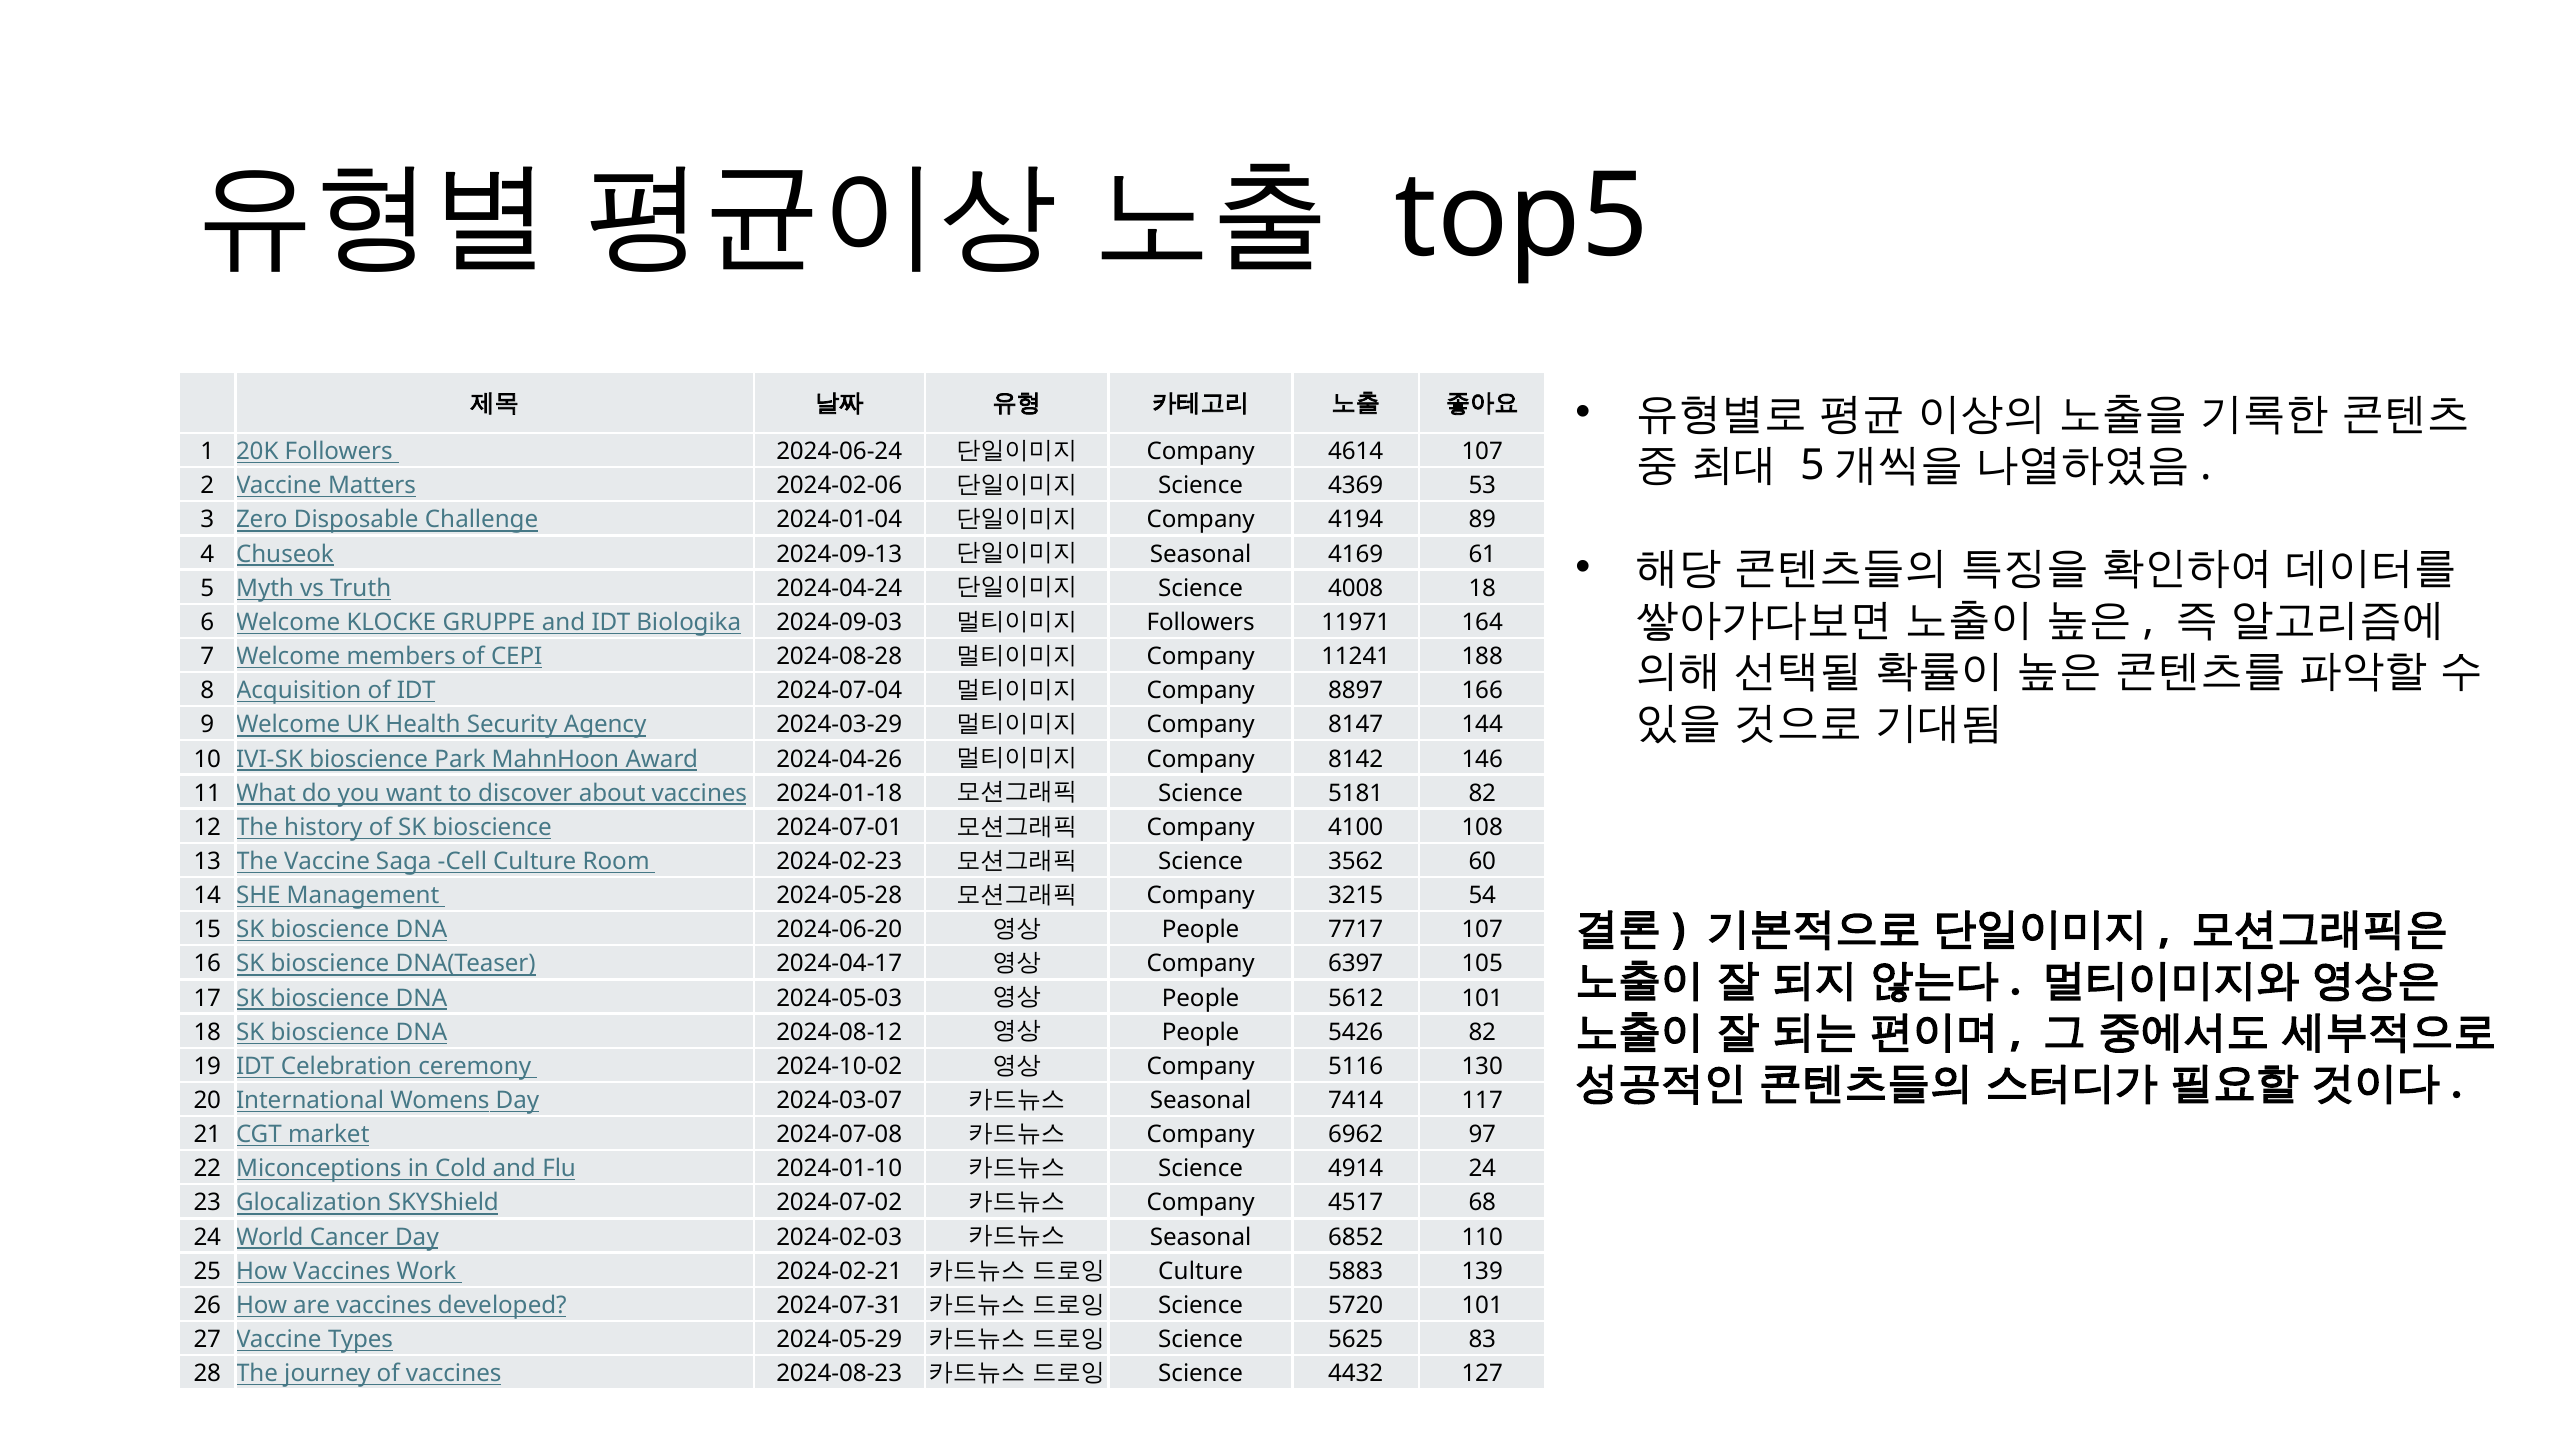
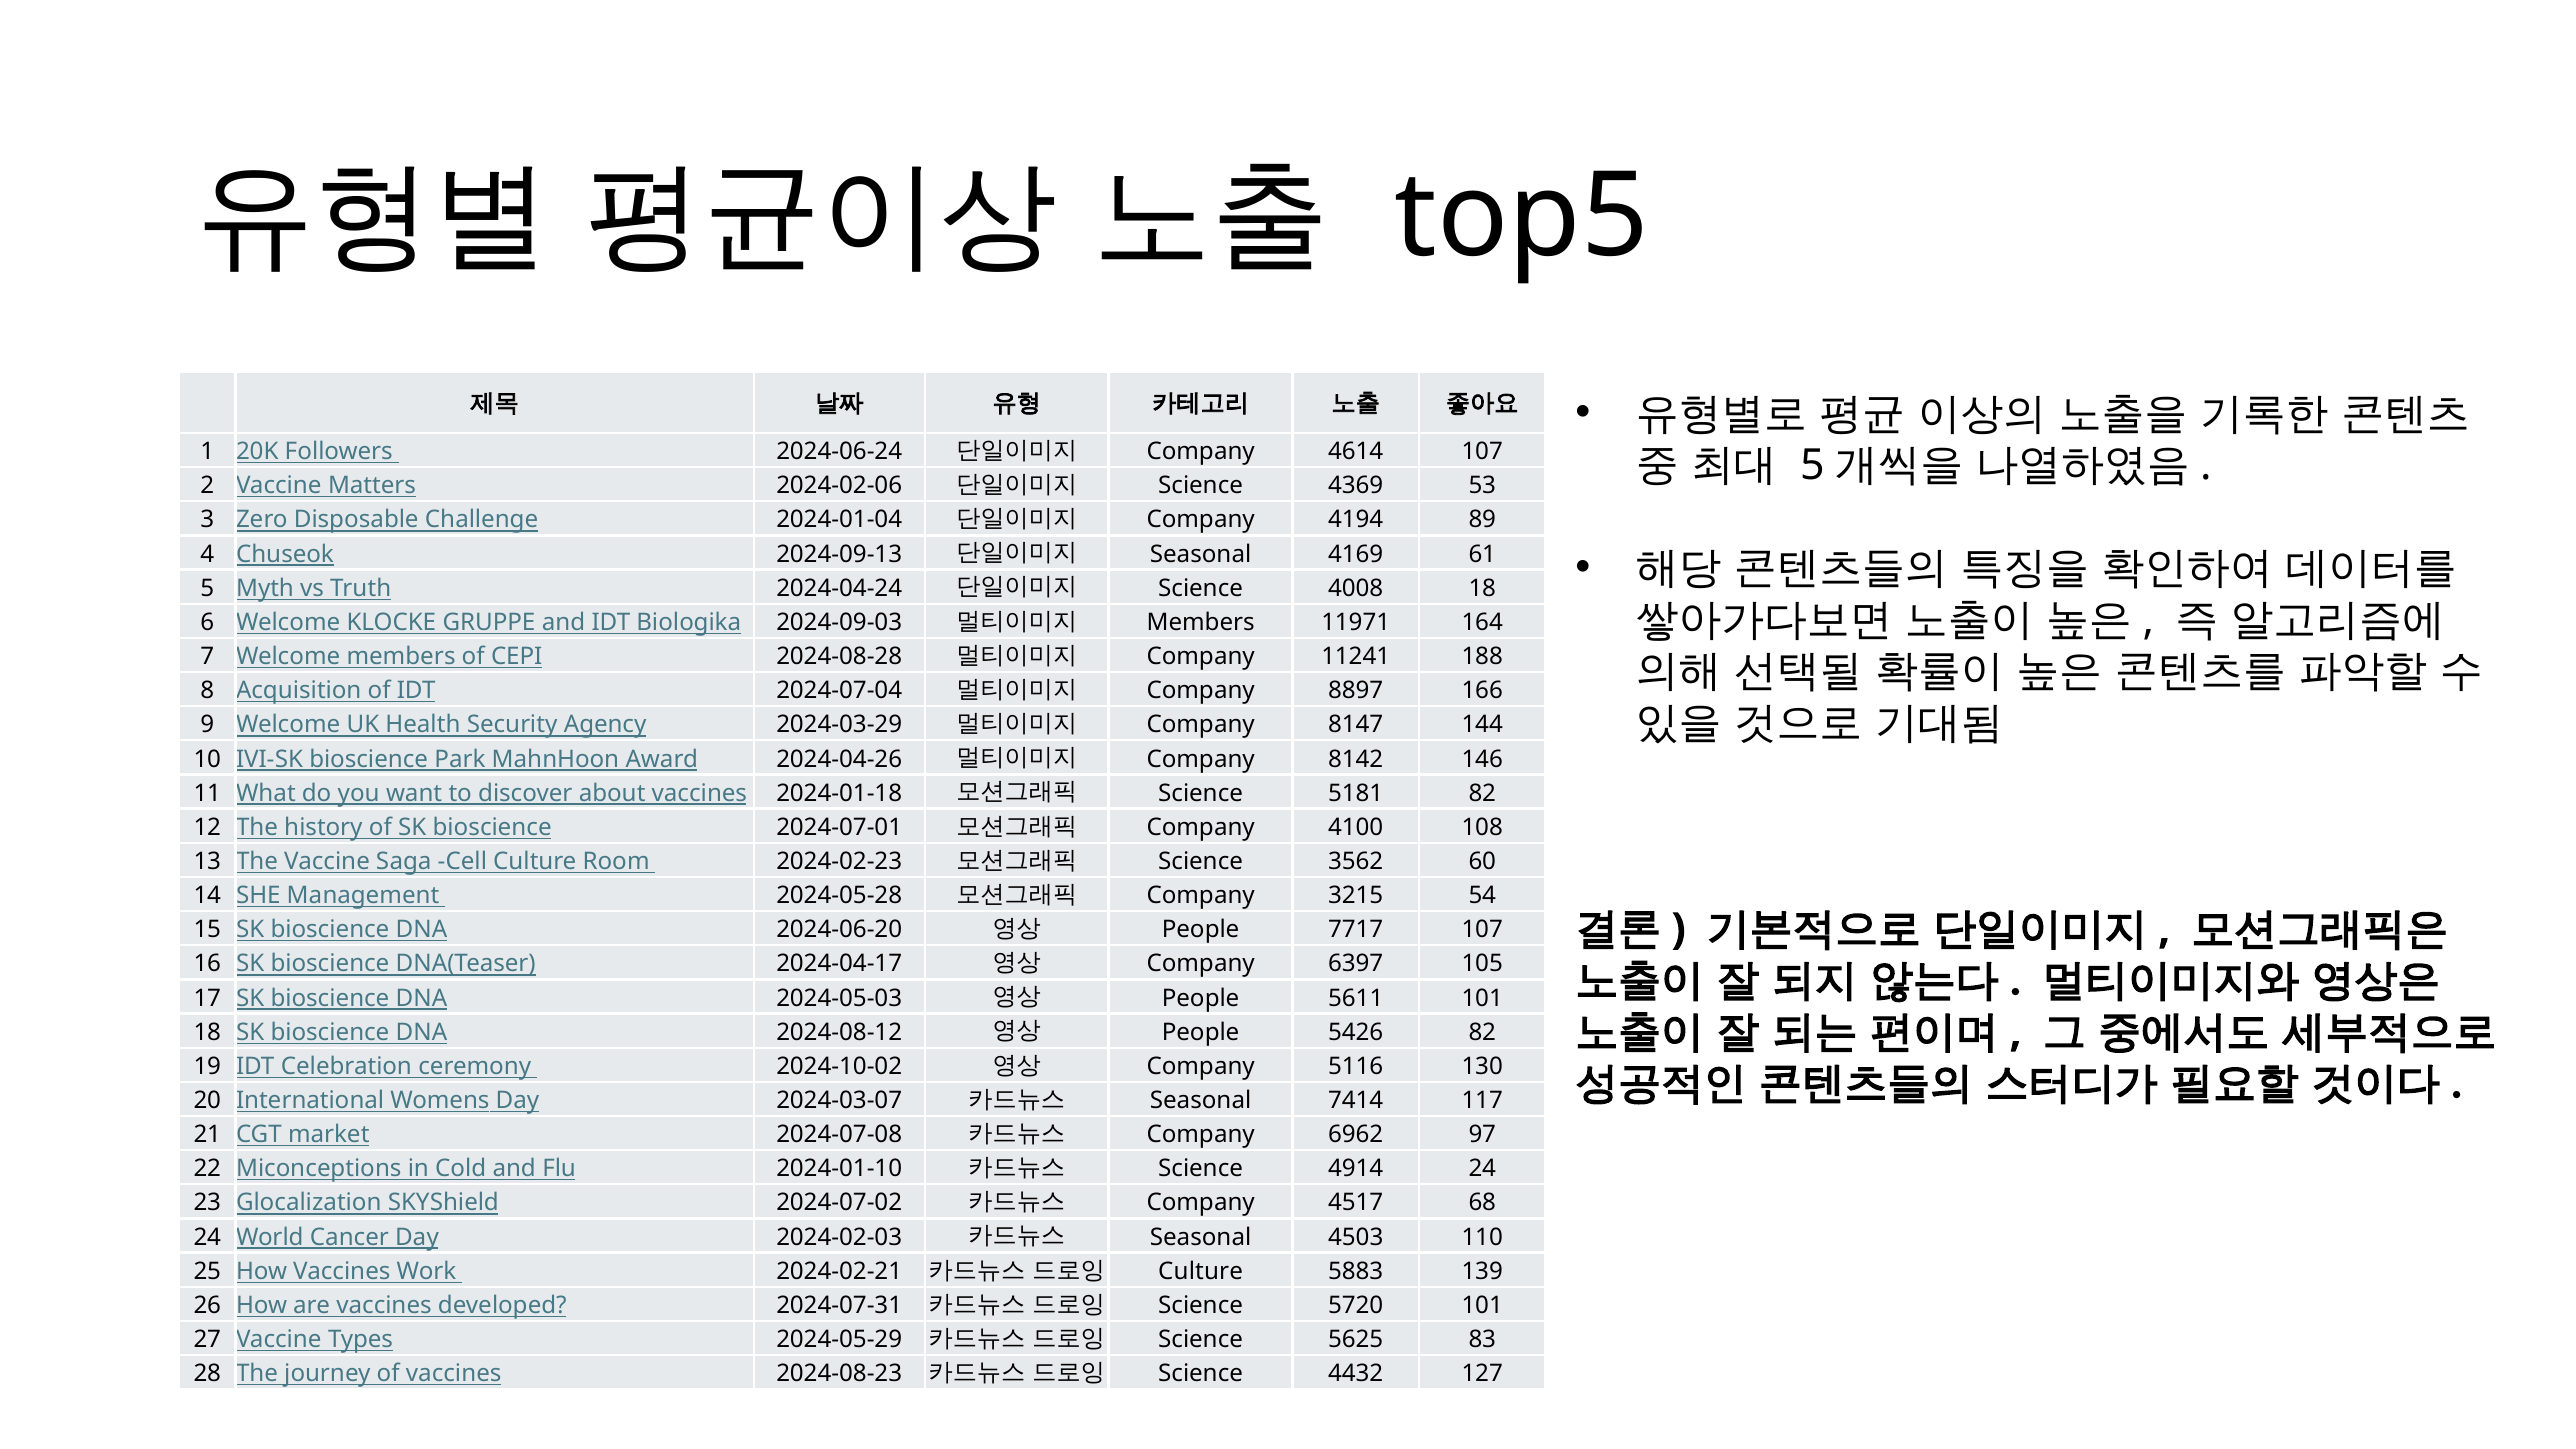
Followers: Followers -> Members (1201, 622)
5612: 5612 -> 5611 (1356, 998)
6852: 6852 -> 4503 (1356, 1237)
